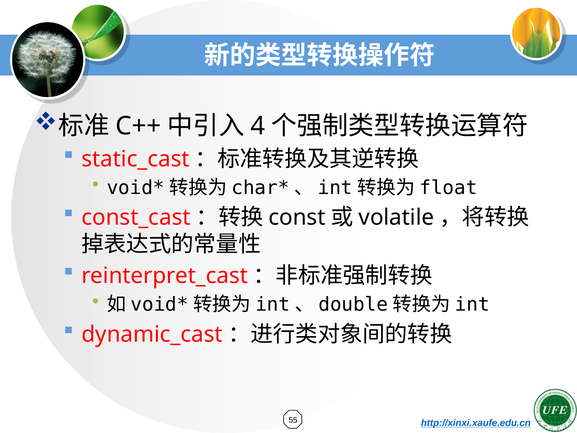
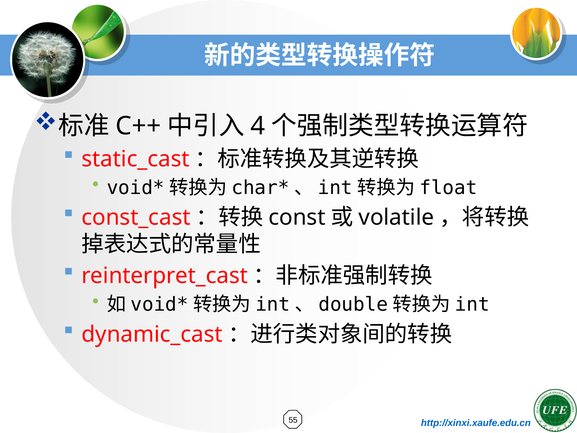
http://xinxi.xaufe.edu.cn underline: present -> none (476, 423)
